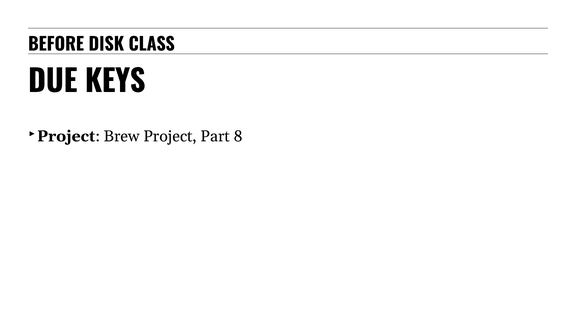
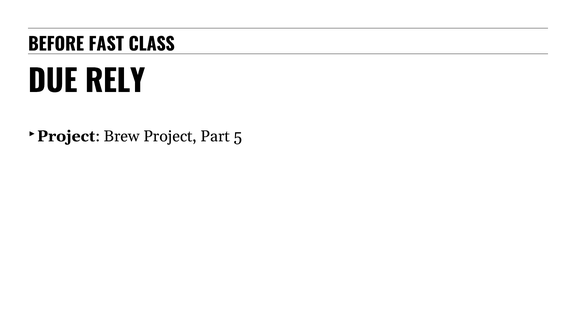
DISK: DISK -> FAST (106, 45)
KEYS: KEYS -> RELY (115, 82)
8: 8 -> 5 (238, 136)
